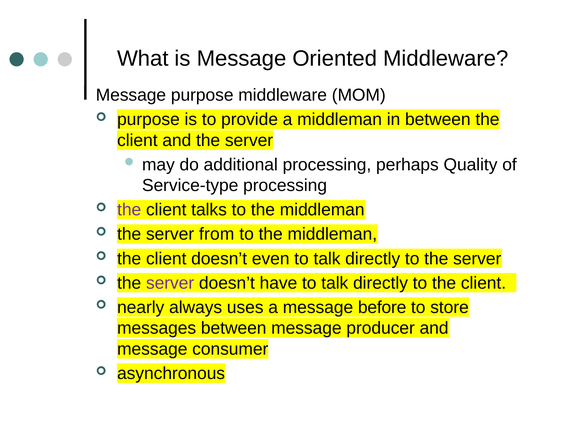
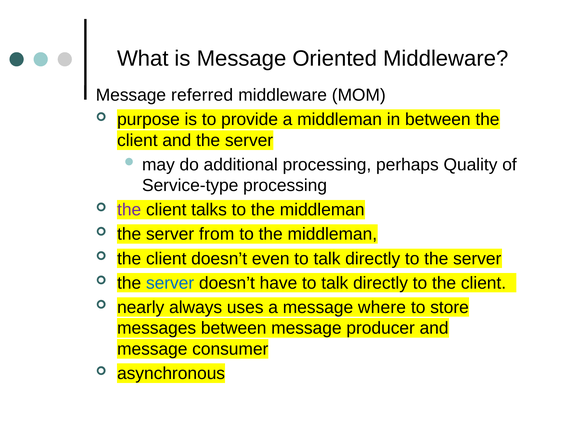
Message purpose: purpose -> referred (202, 95)
server colour: purple -> blue (170, 283)
before: before -> where (382, 307)
